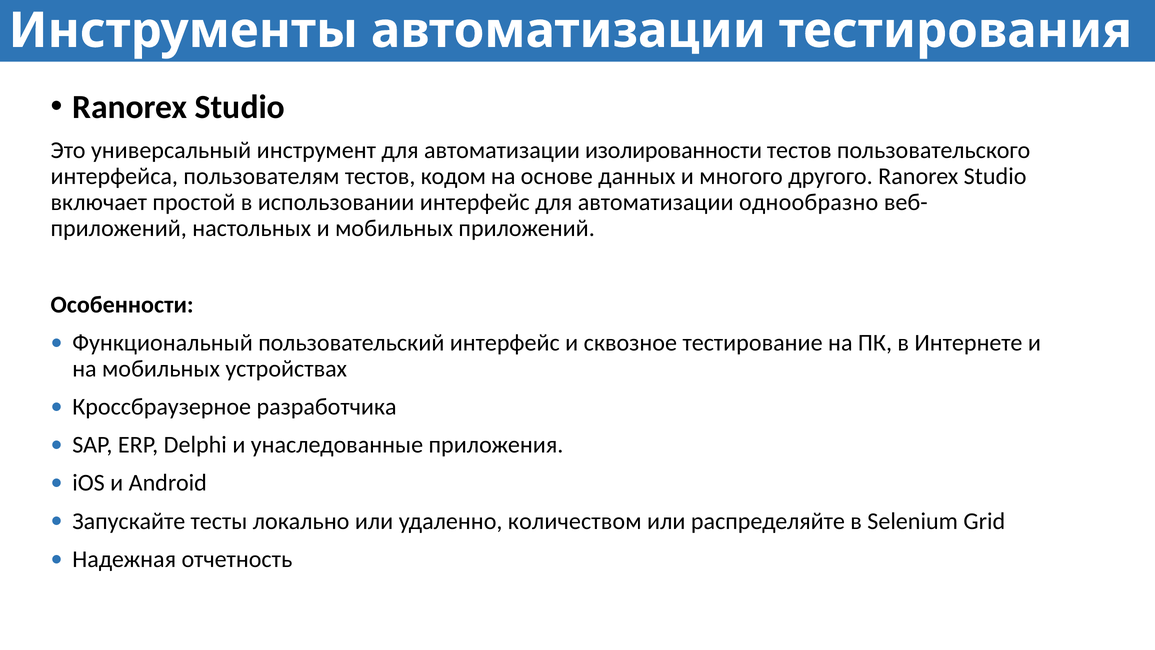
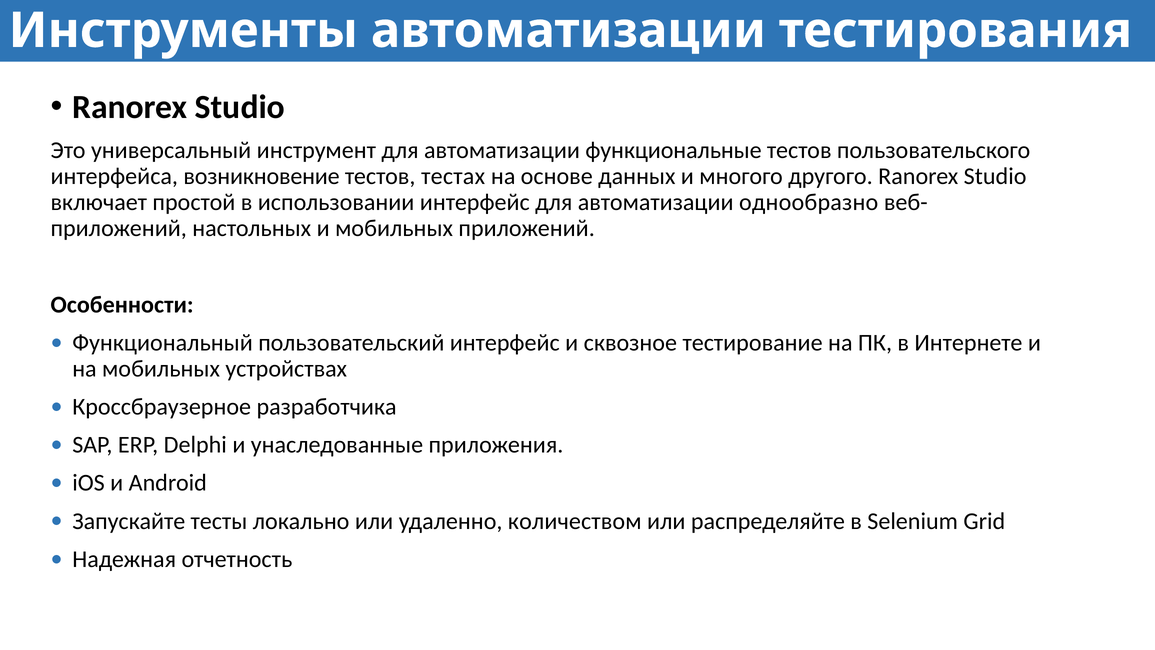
изолированности: изолированности -> функциональные (674, 150)
пользователям: пользователям -> возникновение (262, 176)
кодом: кодом -> тестах (453, 176)
